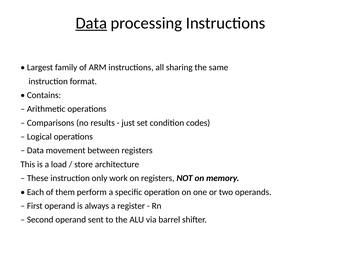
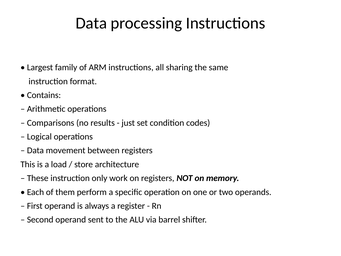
Data underline: present -> none (91, 23)
